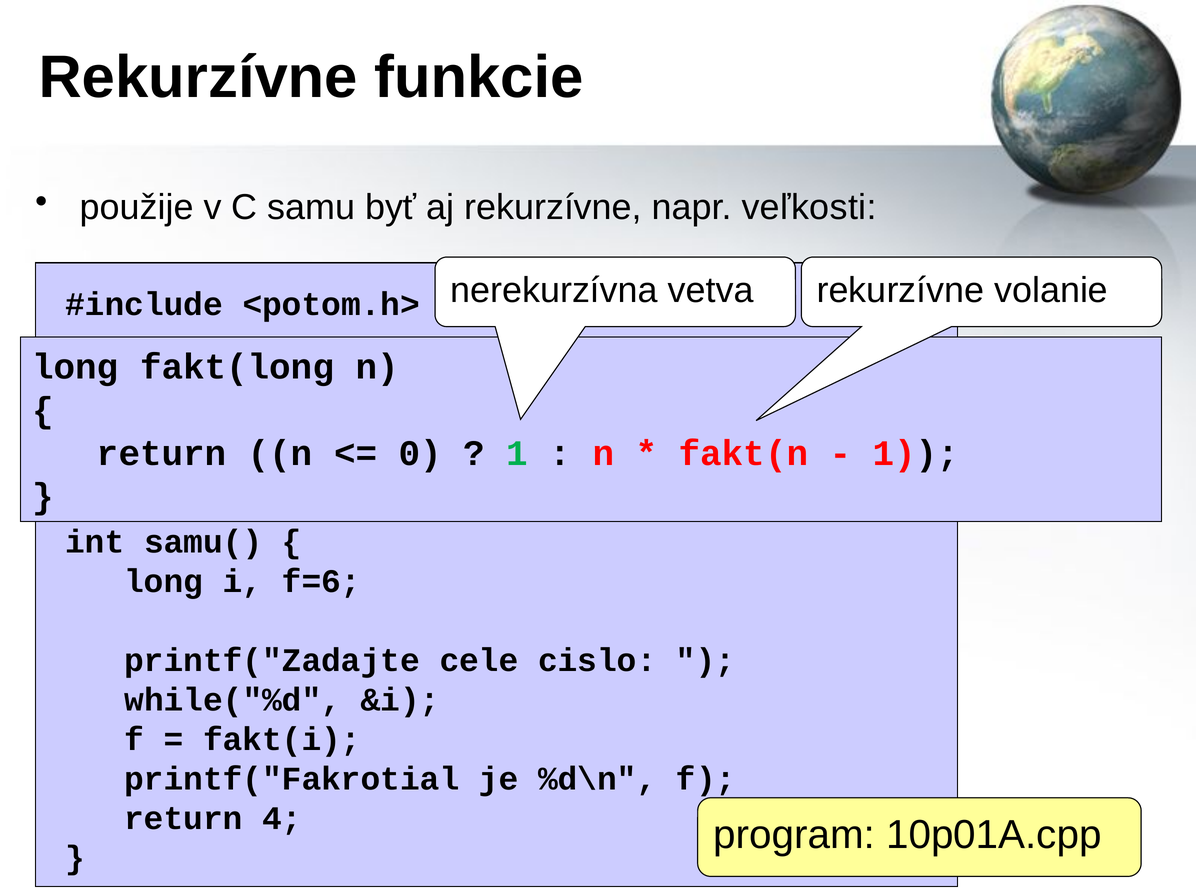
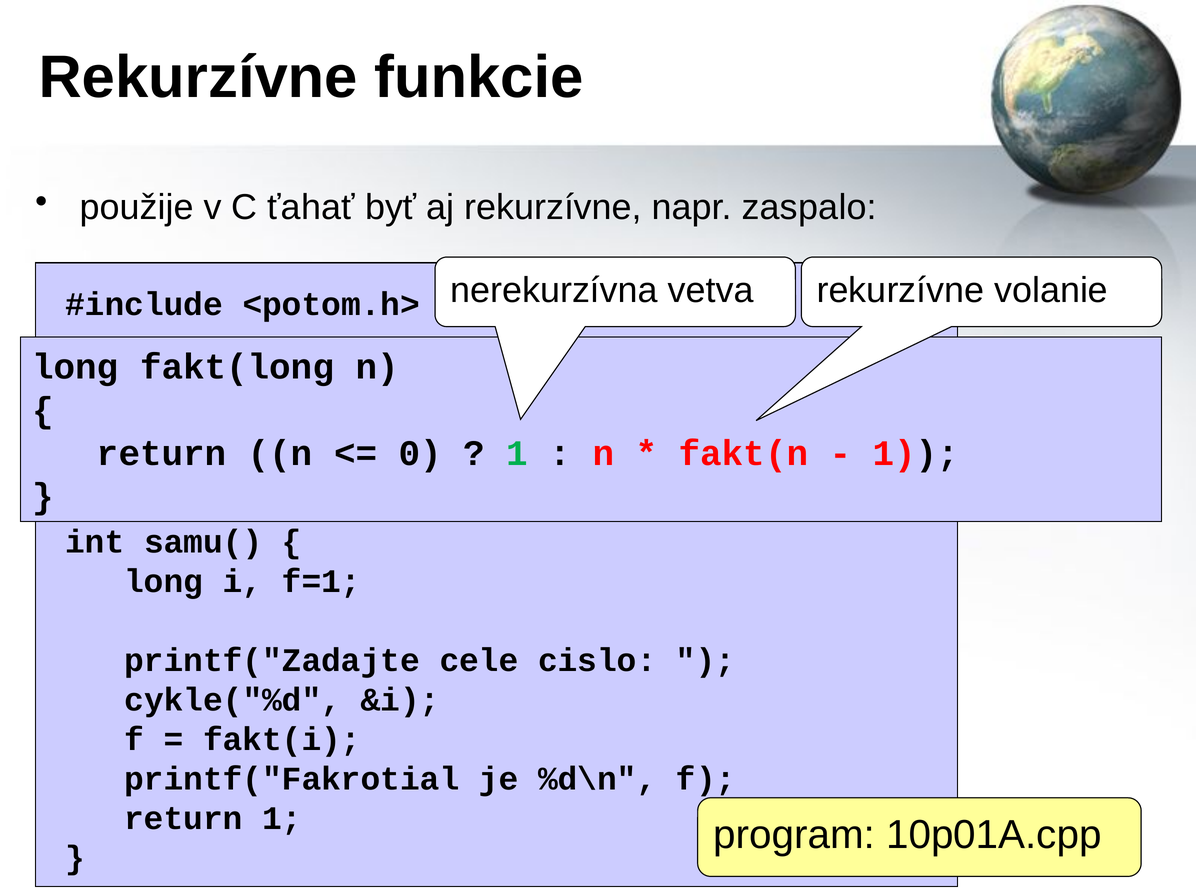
samu: samu -> ťahať (311, 207)
veľkosti: veľkosti -> zaspalo (809, 207)
f=6: f=6 -> f=1 (321, 581)
while("%d: while("%d -> cykle("%d (233, 699)
return 4: 4 -> 1 (282, 818)
